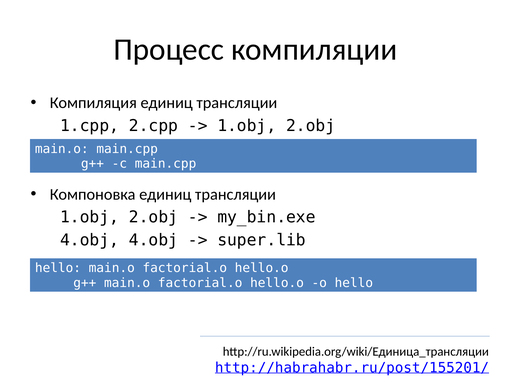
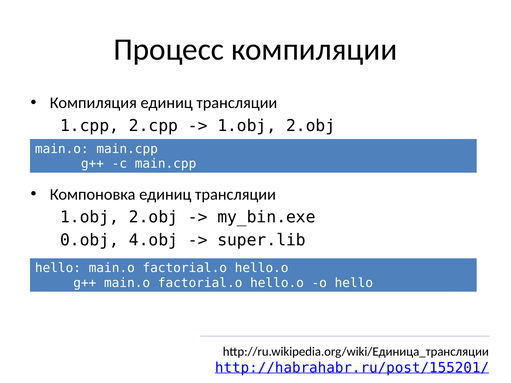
4.obj: 4.obj -> 0.obj (90, 240)
